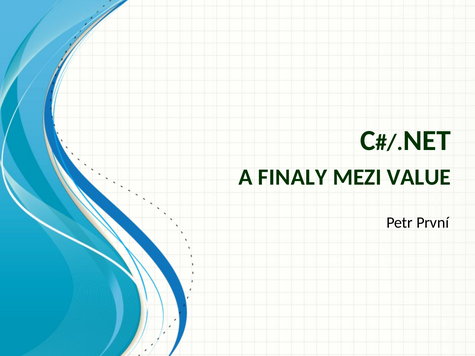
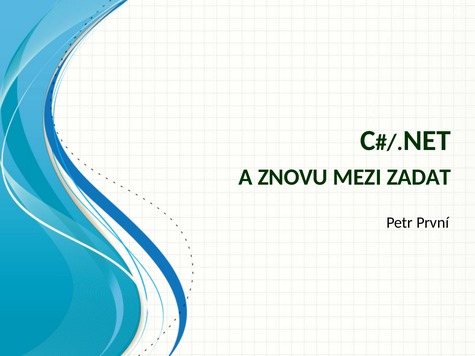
FINALY: FINALY -> ZNOVU (293, 177)
VALUE: VALUE -> ZADAT (419, 177)
